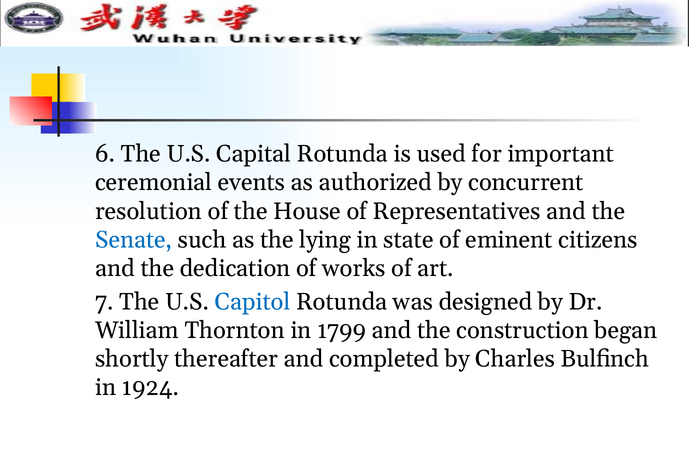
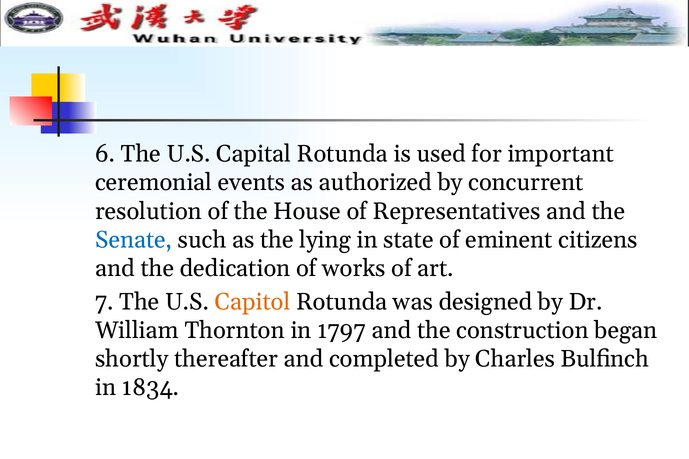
Capitol colour: blue -> orange (253, 302)
1799: 1799 -> 1797 (341, 331)
1924: 1924 -> 1834 (151, 388)
